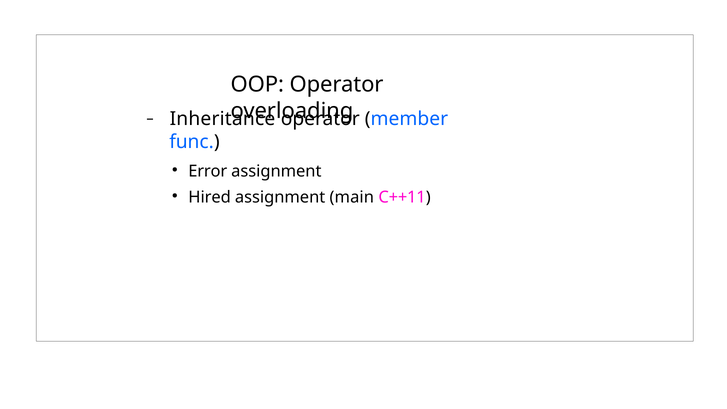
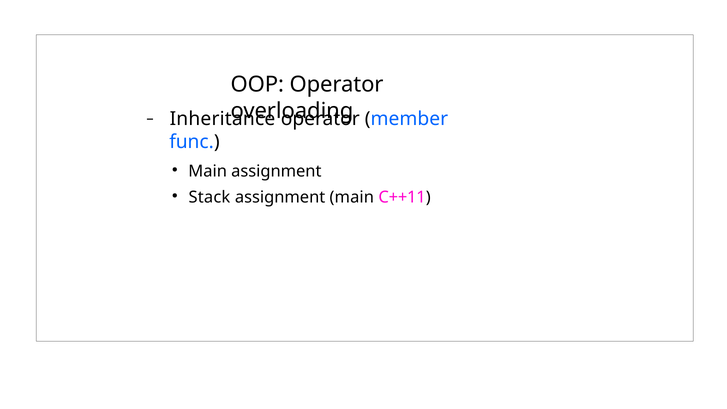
Error: Error -> Main (208, 171)
Hired: Hired -> Stack (209, 197)
